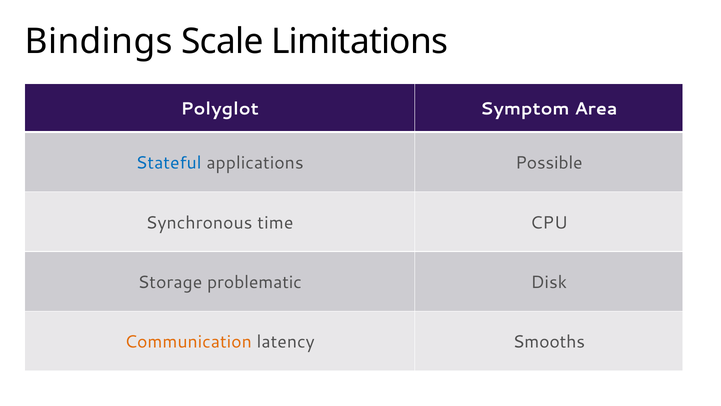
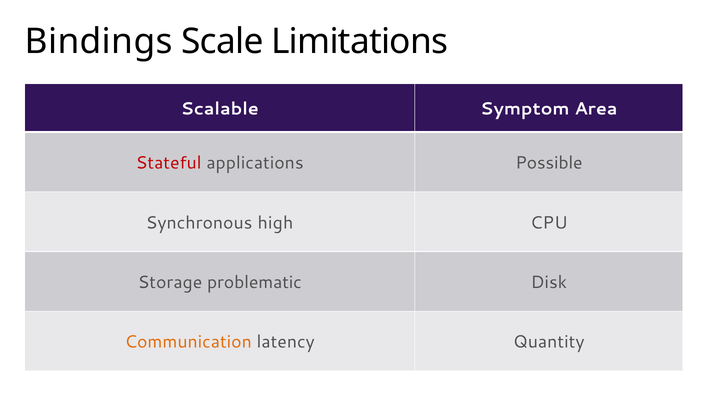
Polyglot: Polyglot -> Scalable (220, 109)
Stateful colour: blue -> red (169, 163)
time: time -> high (275, 222)
Smooths: Smooths -> Quantity (549, 342)
